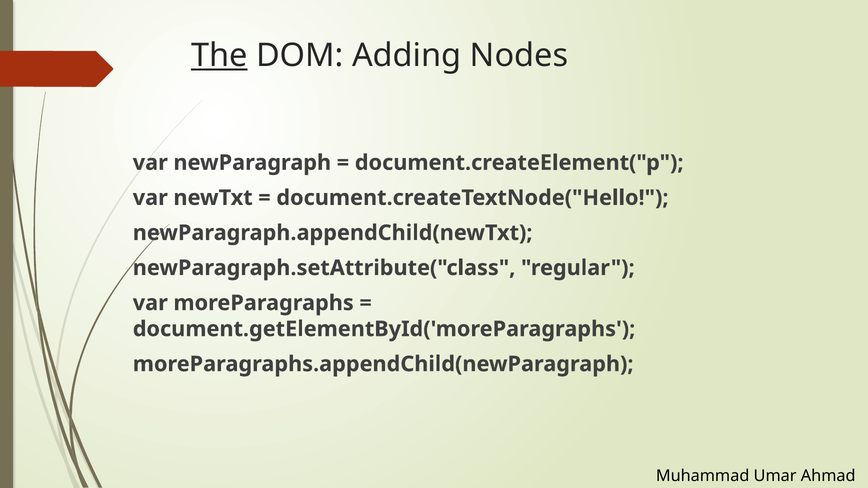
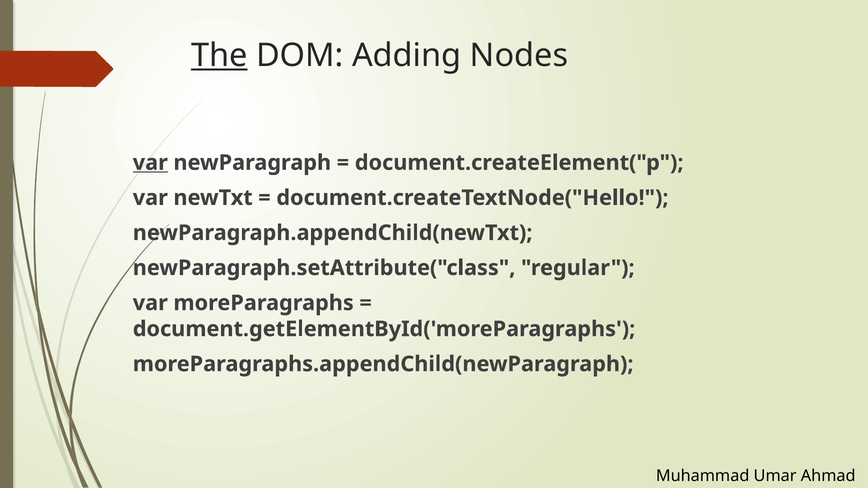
var underline: none -> present (150, 163)
